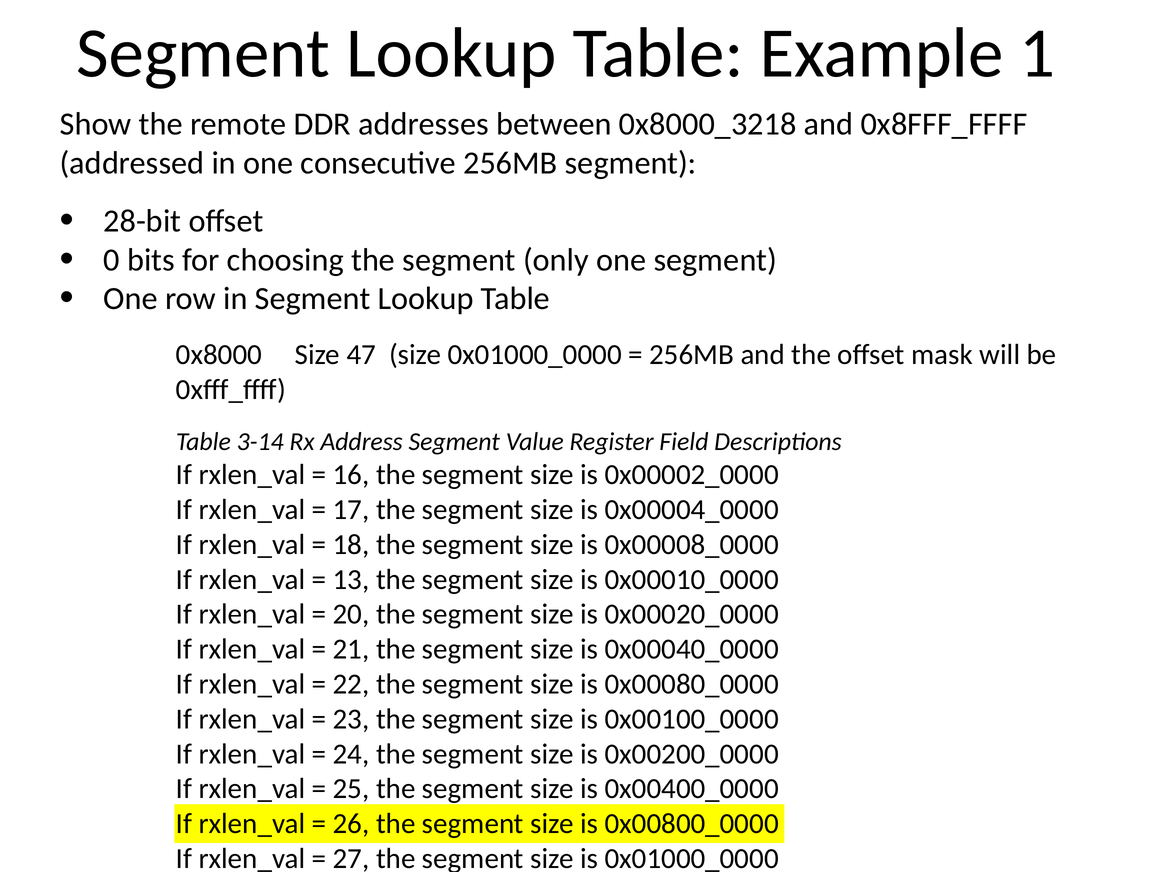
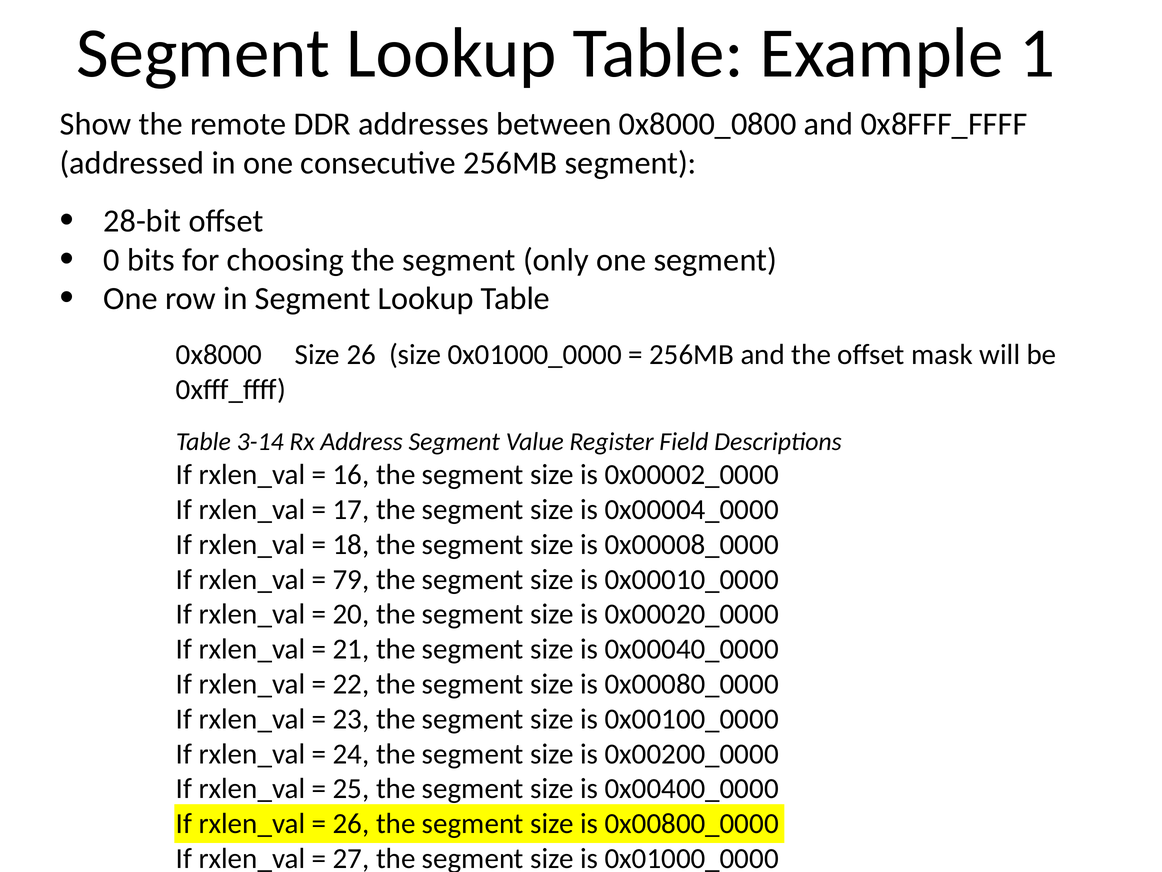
0x8000_3218: 0x8000_3218 -> 0x8000_0800 (708, 124)
Size 47: 47 -> 26 (361, 355)
13: 13 -> 79 (351, 579)
